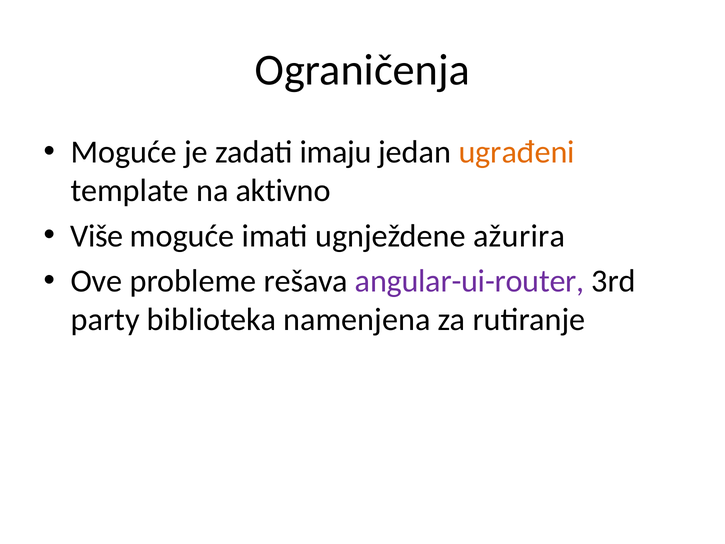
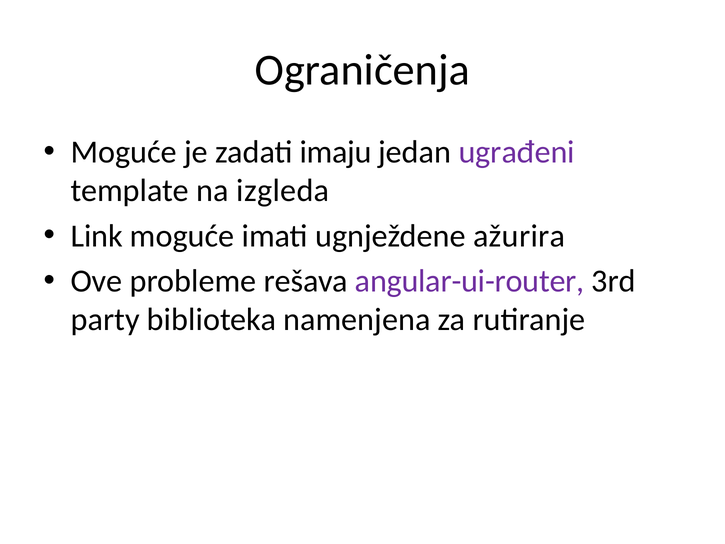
ugrađeni colour: orange -> purple (517, 152)
aktivno: aktivno -> izgleda (283, 191)
Više: Više -> Link (97, 236)
